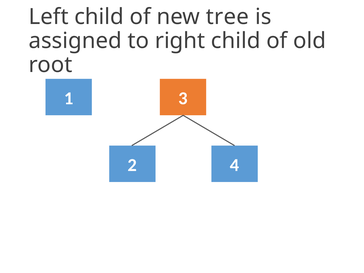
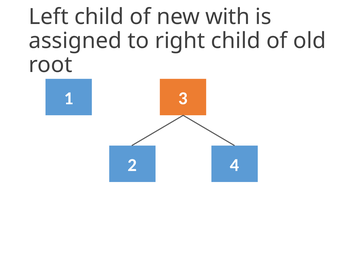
tree: tree -> with (228, 17)
